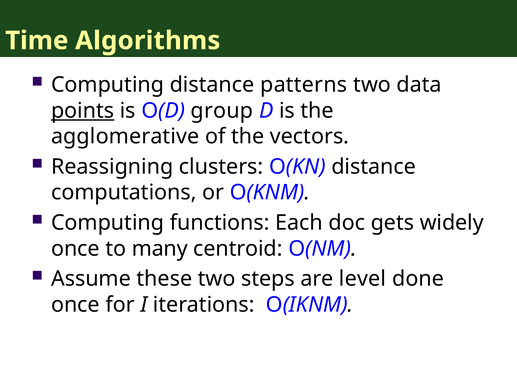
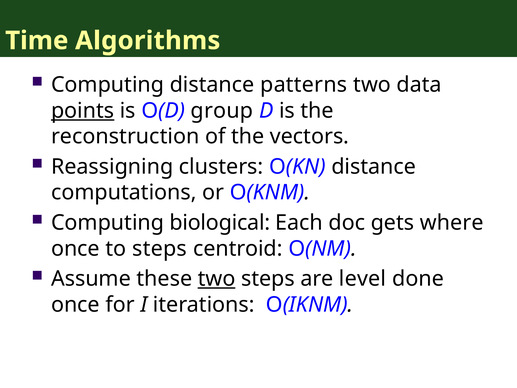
agglomerative: agglomerative -> reconstruction (125, 136)
functions: functions -> biological (220, 223)
widely: widely -> where (452, 223)
to many: many -> steps (160, 248)
two underline: none -> present (217, 279)
